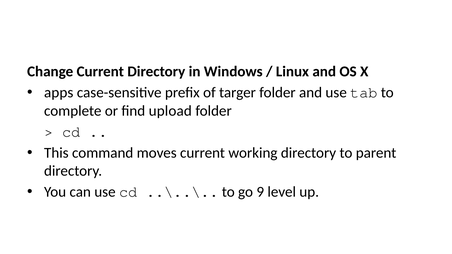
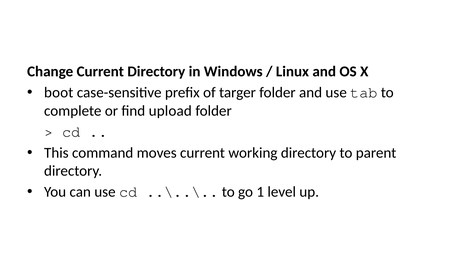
apps: apps -> boot (59, 93)
9: 9 -> 1 (260, 192)
